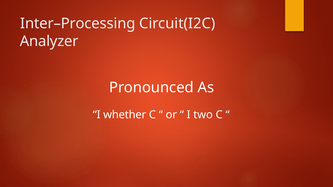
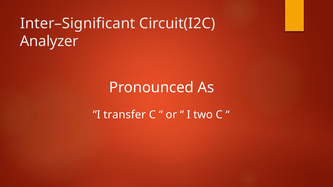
Inter–Processing: Inter–Processing -> Inter–Significant (78, 24)
whether: whether -> transfer (125, 115)
